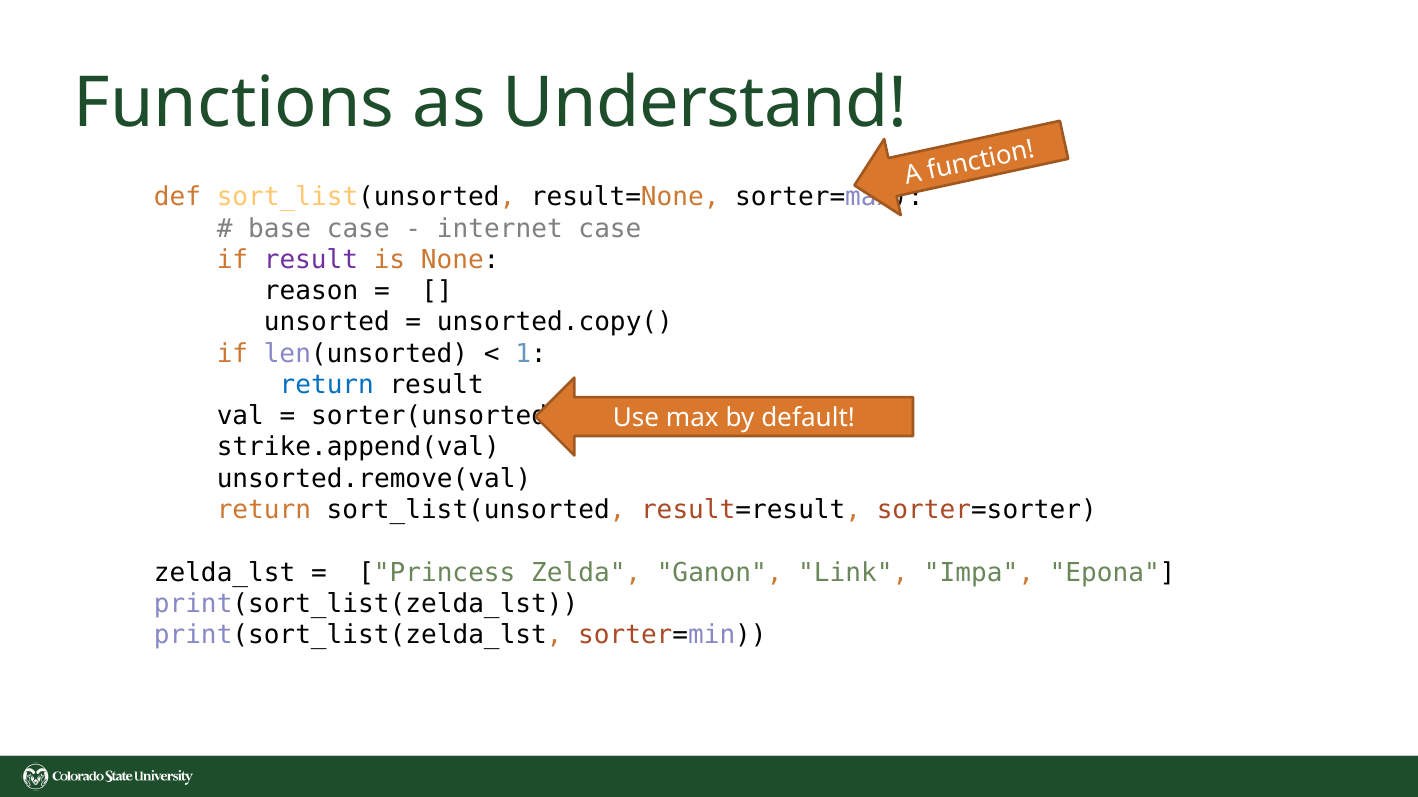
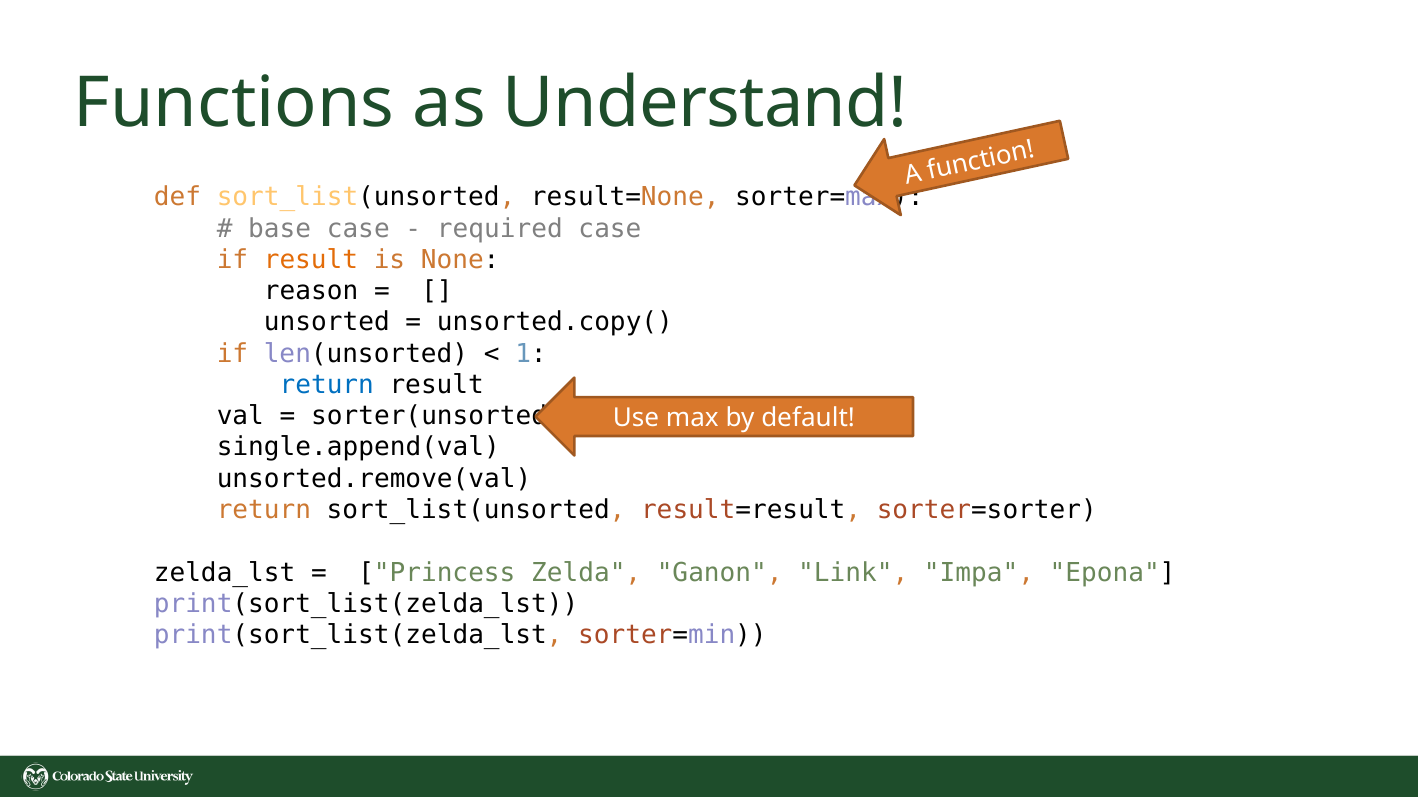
internet: internet -> required (500, 229)
result colour: purple -> orange (311, 260)
strike.append(val: strike.append(val -> single.append(val (358, 448)
